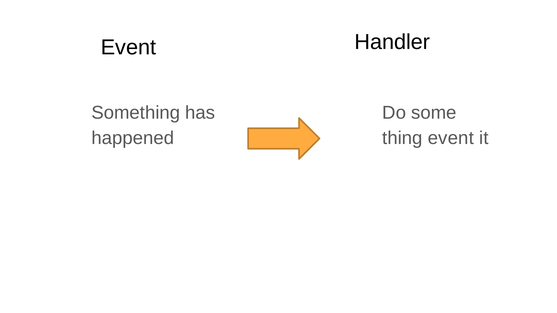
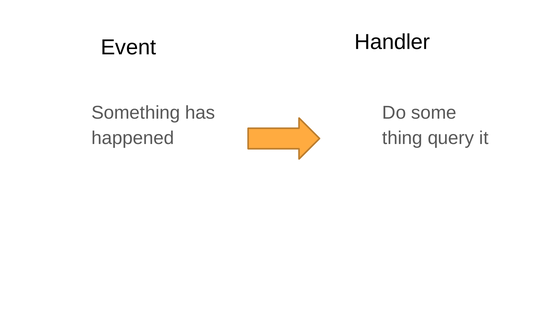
thing event: event -> query (451, 138)
